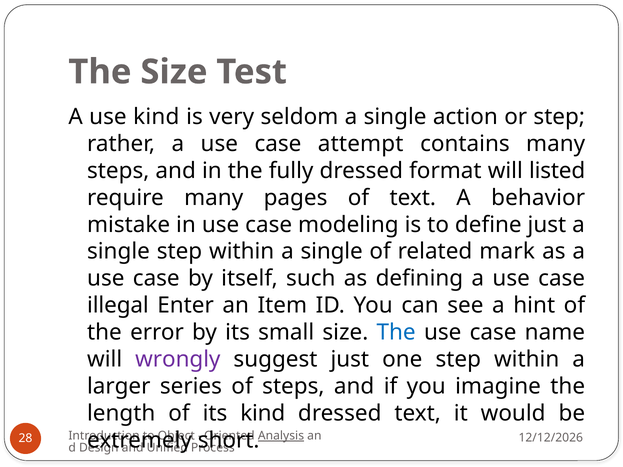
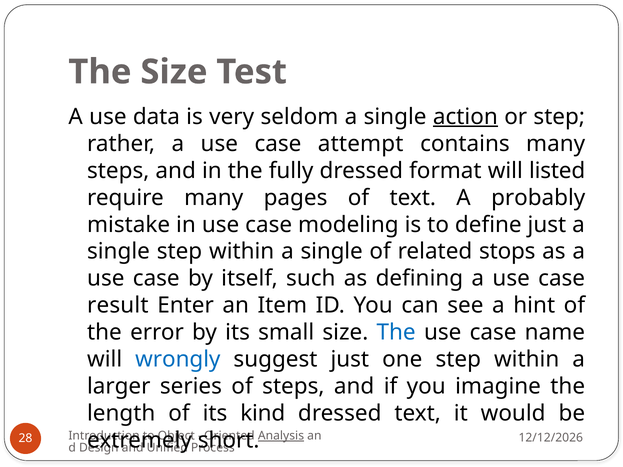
use kind: kind -> data (156, 117)
action underline: none -> present (465, 117)
behavior: behavior -> probably (538, 198)
mark: mark -> stops (507, 252)
illegal: illegal -> result (118, 306)
wrongly colour: purple -> blue (178, 360)
